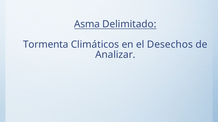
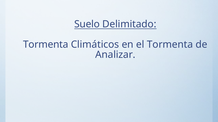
Asma: Asma -> Suelo (87, 24)
el Desechos: Desechos -> Tormenta (170, 45)
